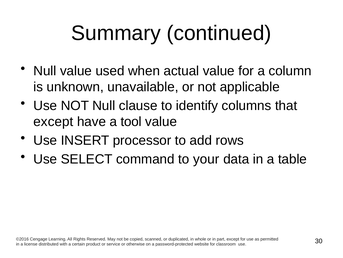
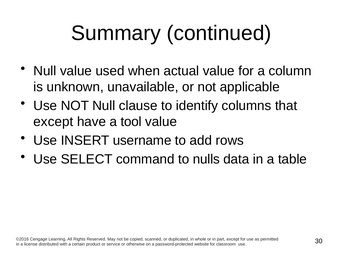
processor: processor -> username (142, 140)
your: your -> nulls (206, 159)
